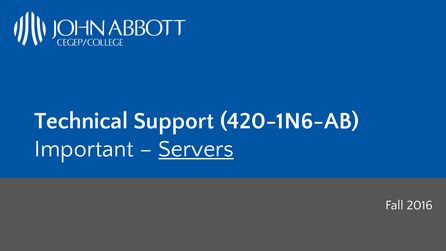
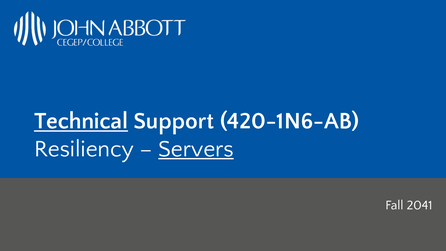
Technical underline: none -> present (81, 121)
Important: Important -> Resiliency (84, 149)
2016: 2016 -> 2041 (420, 205)
